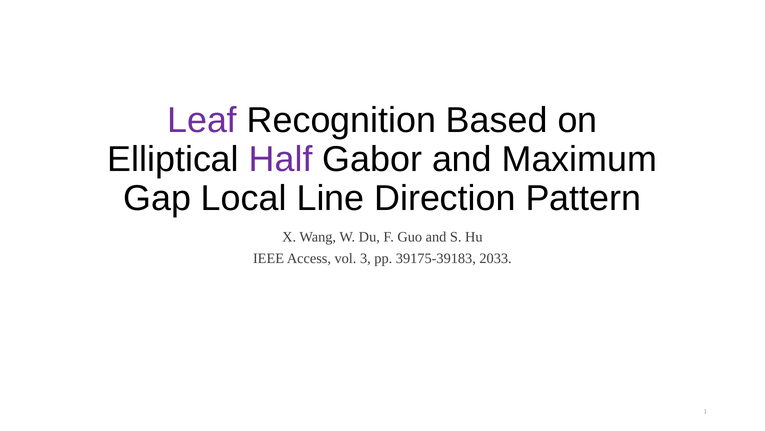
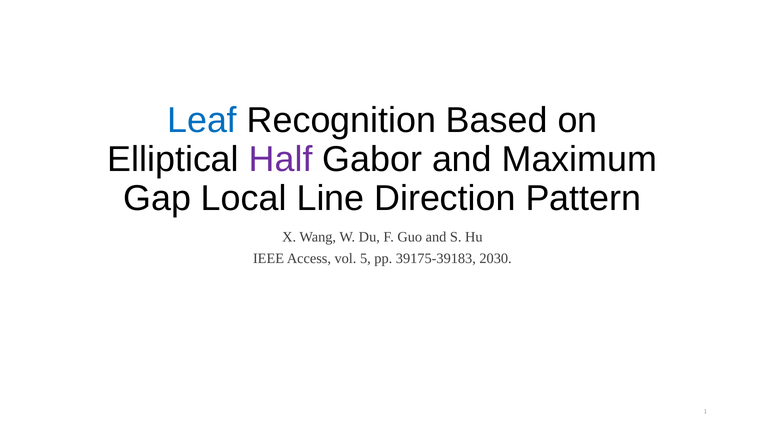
Leaf colour: purple -> blue (202, 120)
3: 3 -> 5 (365, 258)
2033: 2033 -> 2030 (496, 258)
